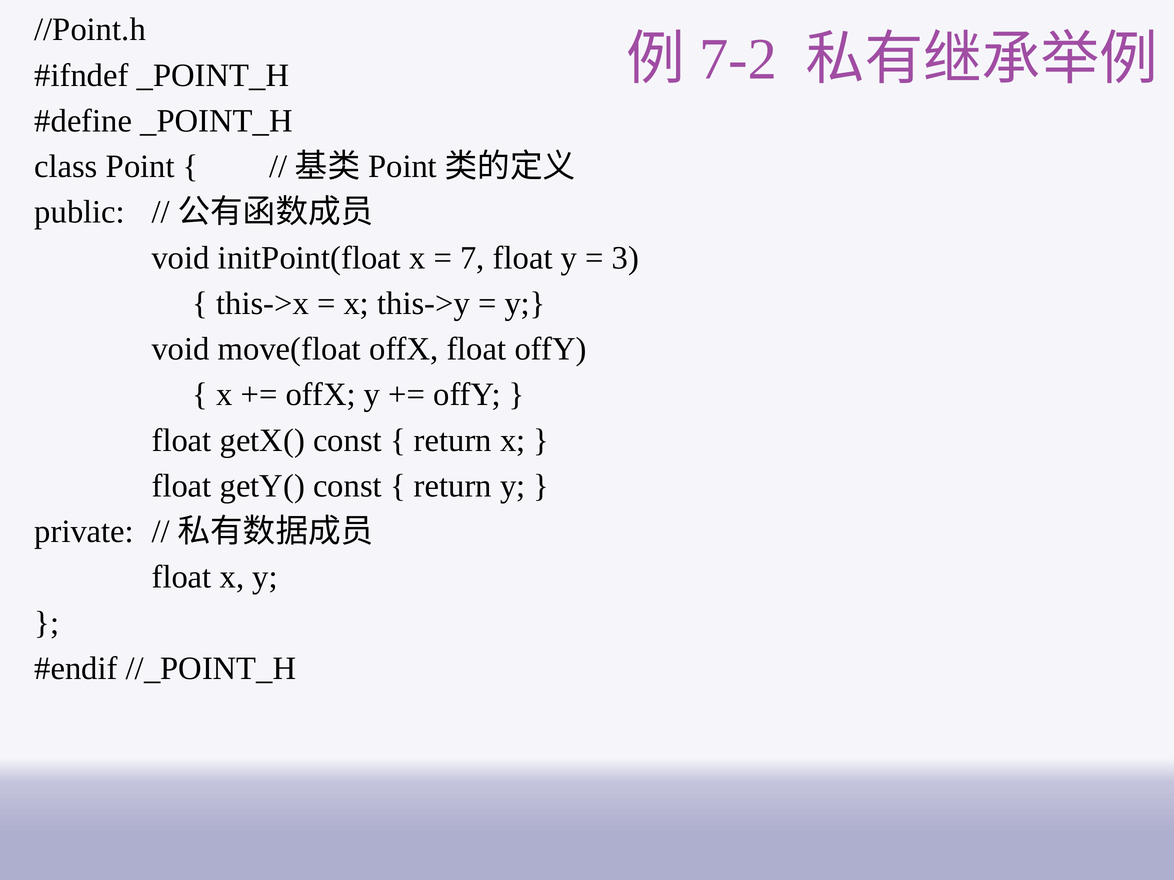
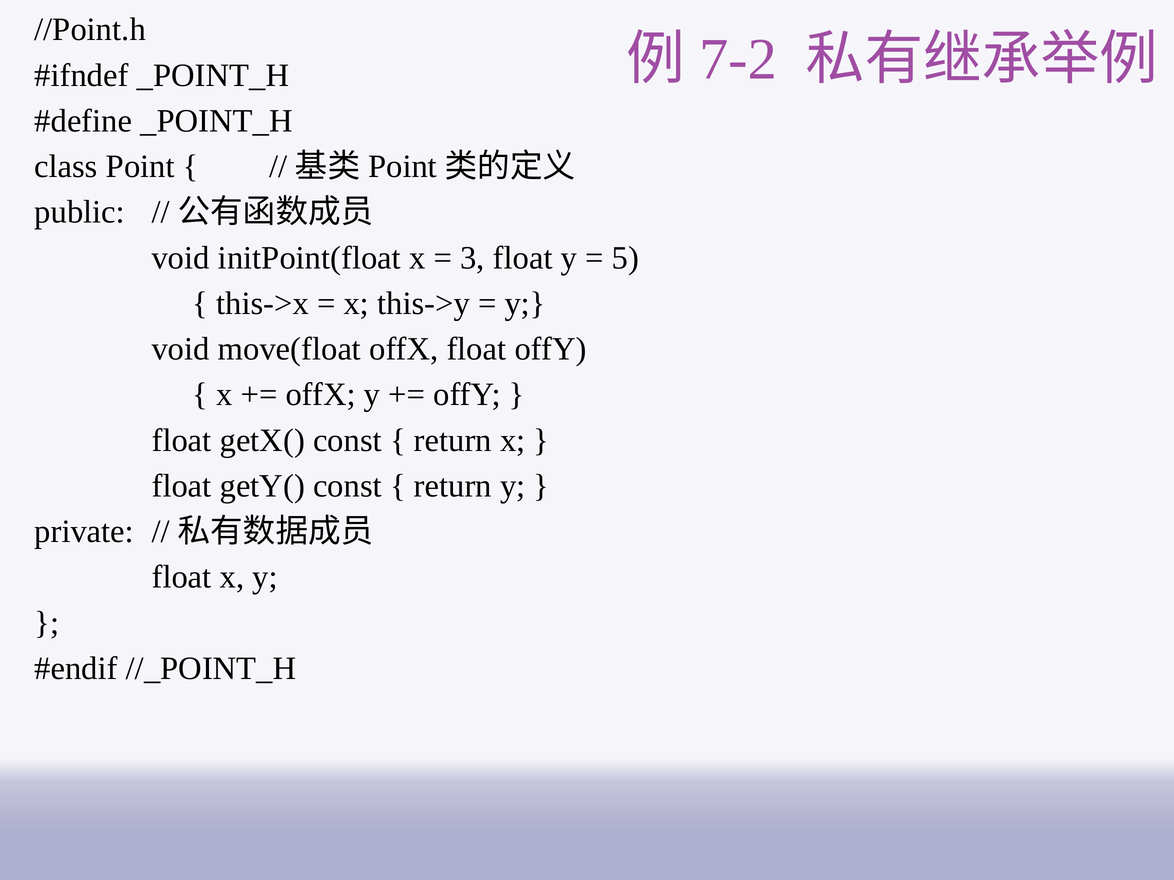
7: 7 -> 3 (472, 258)
3: 3 -> 5 (625, 258)
